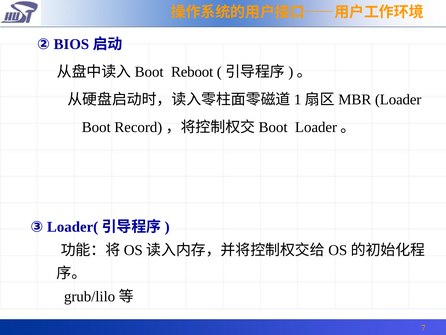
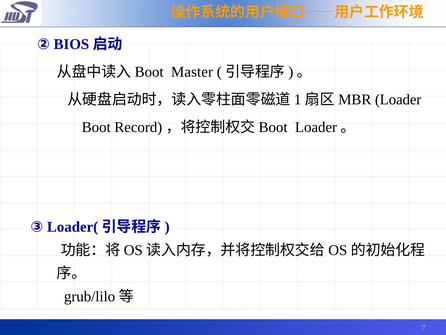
Reboot: Reboot -> Master (192, 72)
